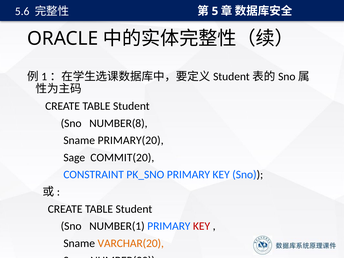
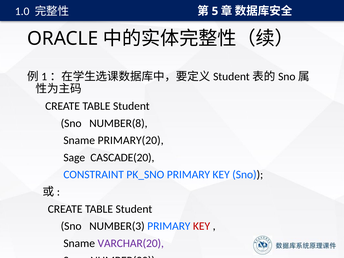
5.6: 5.6 -> 1.0 (22, 11)
COMMIT(20: COMMIT(20 -> CASCADE(20 (122, 158)
NUMBER(1: NUMBER(1 -> NUMBER(3 (117, 226)
VARCHAR(20 colour: orange -> purple (131, 243)
